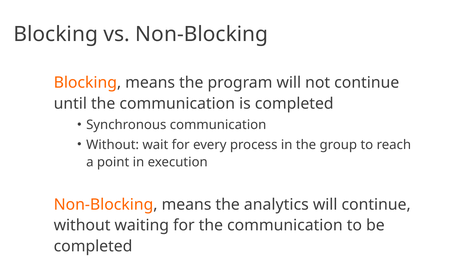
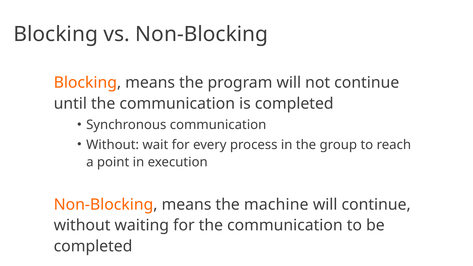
analytics: analytics -> machine (276, 205)
